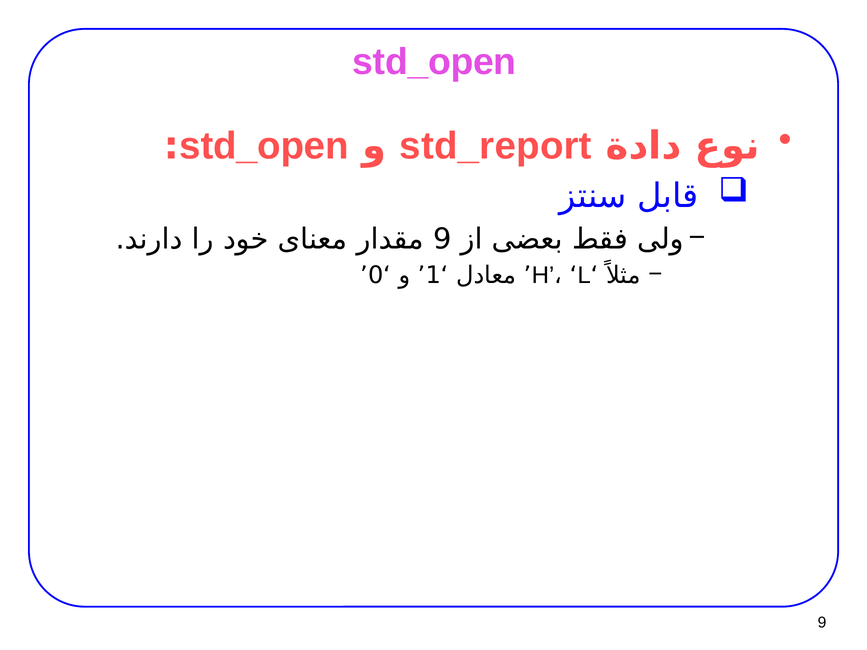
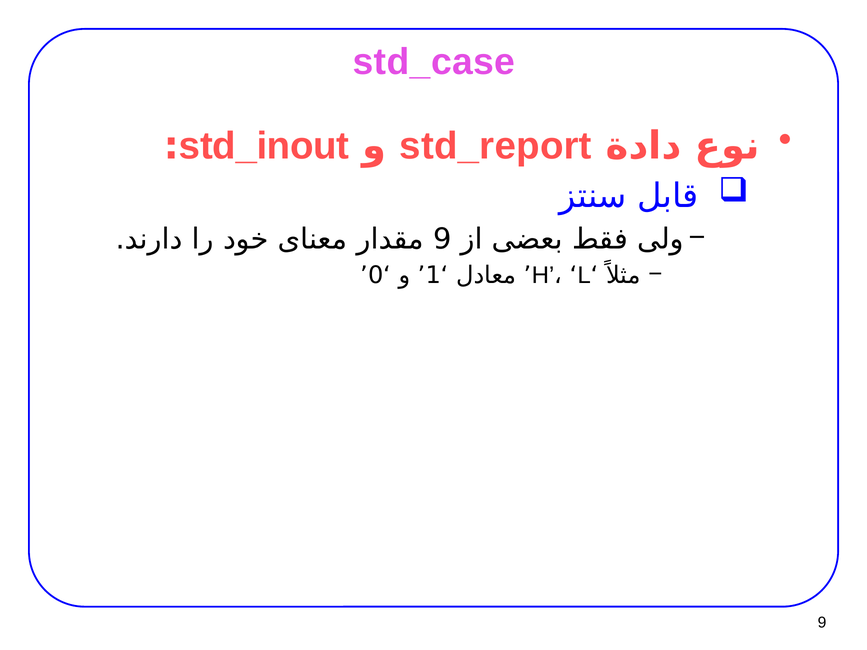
std_open: std_open -> std_case (434, 62)
std_open: std_open -> std_inout (264, 146)
